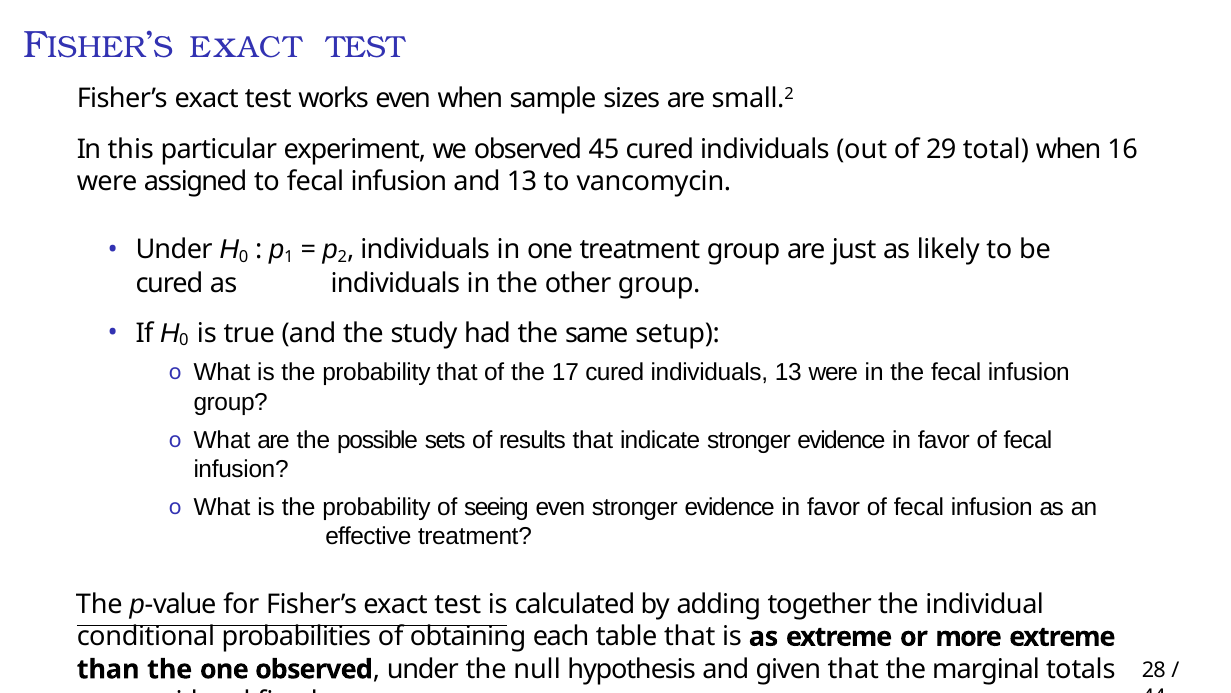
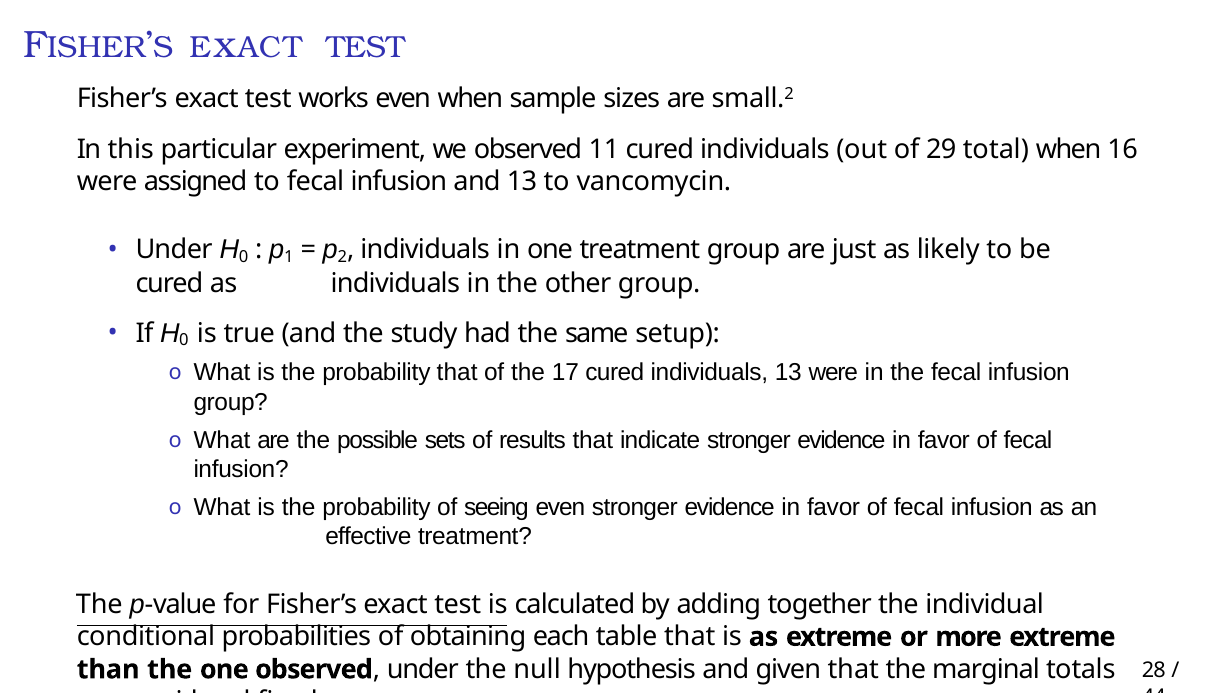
45: 45 -> 11 (604, 149)
